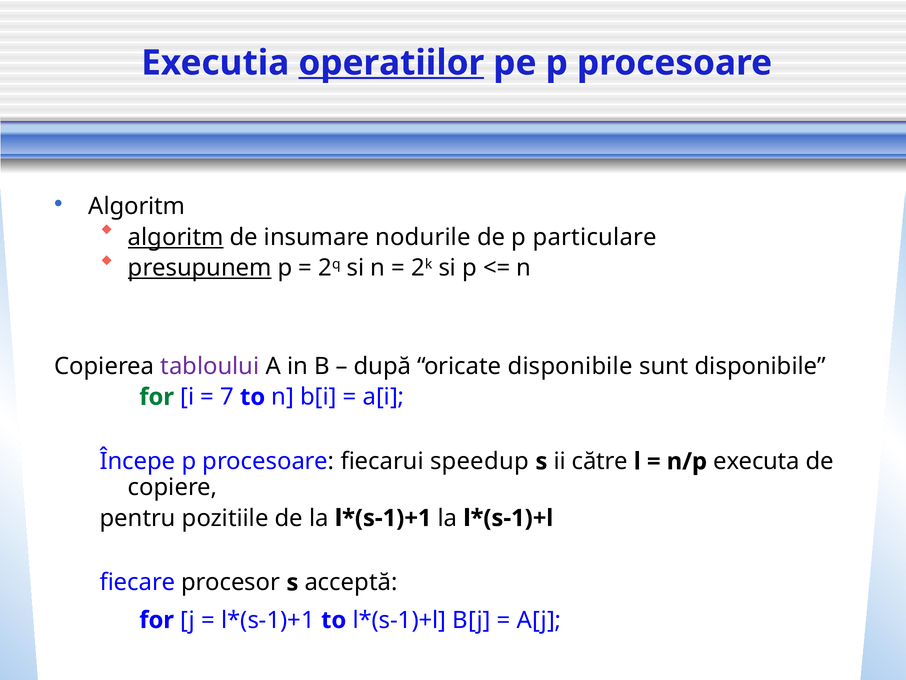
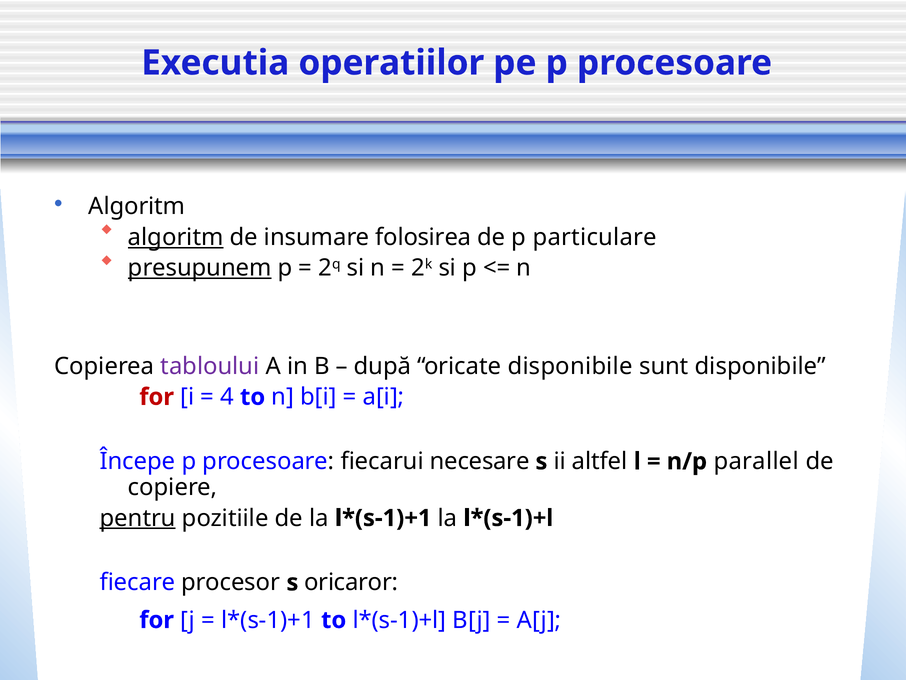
operatiilor underline: present -> none (391, 63)
nodurile: nodurile -> folosirea (423, 237)
for colour: green -> red (157, 397)
7: 7 -> 4 (227, 397)
speedup: speedup -> necesare (480, 461)
către: către -> altfel (600, 461)
executa: executa -> parallel (756, 461)
pentru underline: none -> present (138, 518)
acceptă: acceptă -> oricaror (351, 582)
